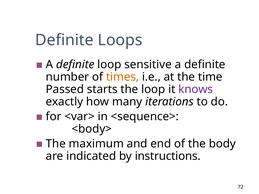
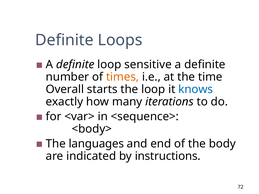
Passed: Passed -> Overall (65, 89)
knows colour: purple -> blue (196, 89)
maximum: maximum -> languages (96, 144)
